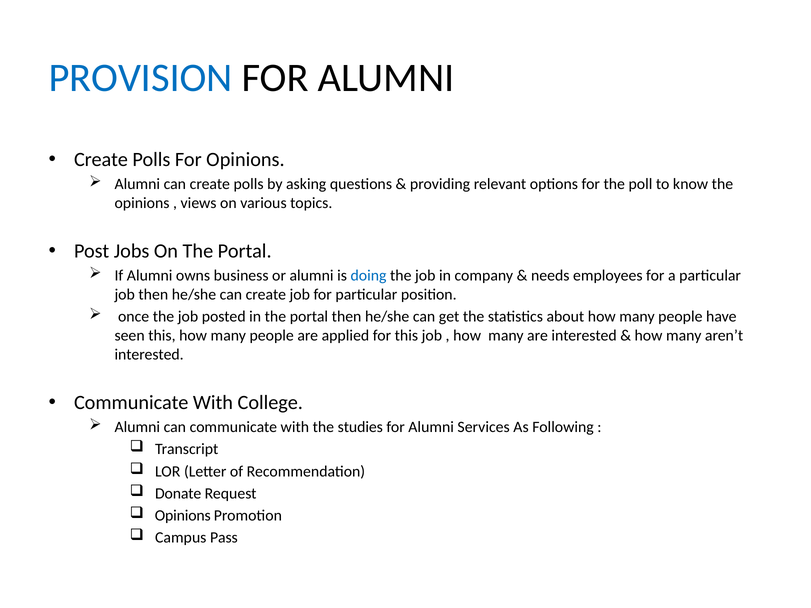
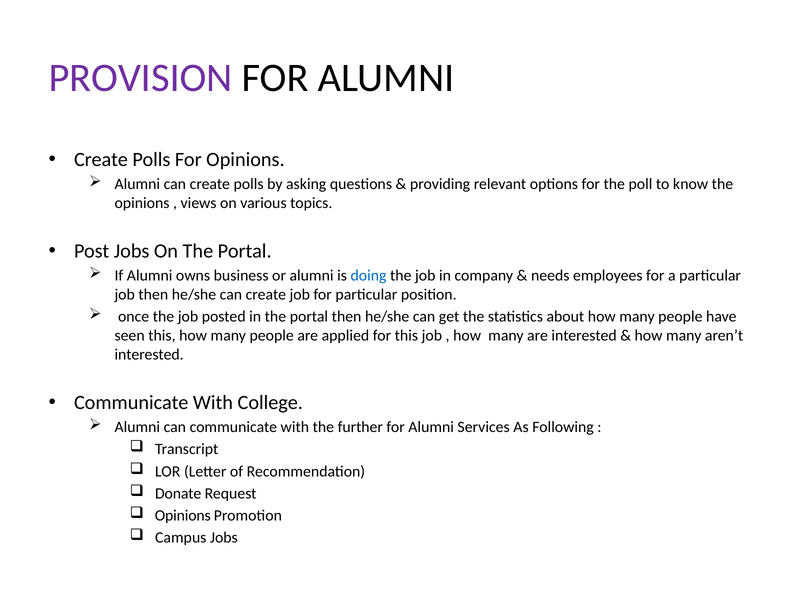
PROVISION colour: blue -> purple (141, 78)
studies: studies -> further (360, 427)
Campus Pass: Pass -> Jobs (224, 538)
